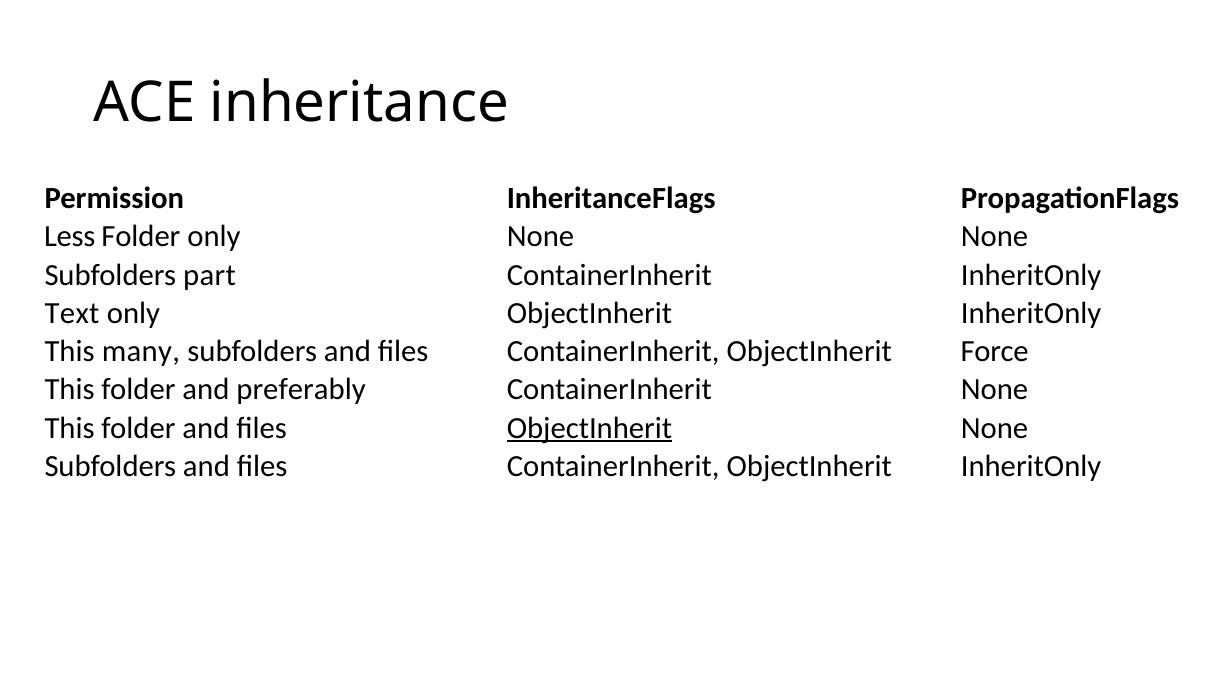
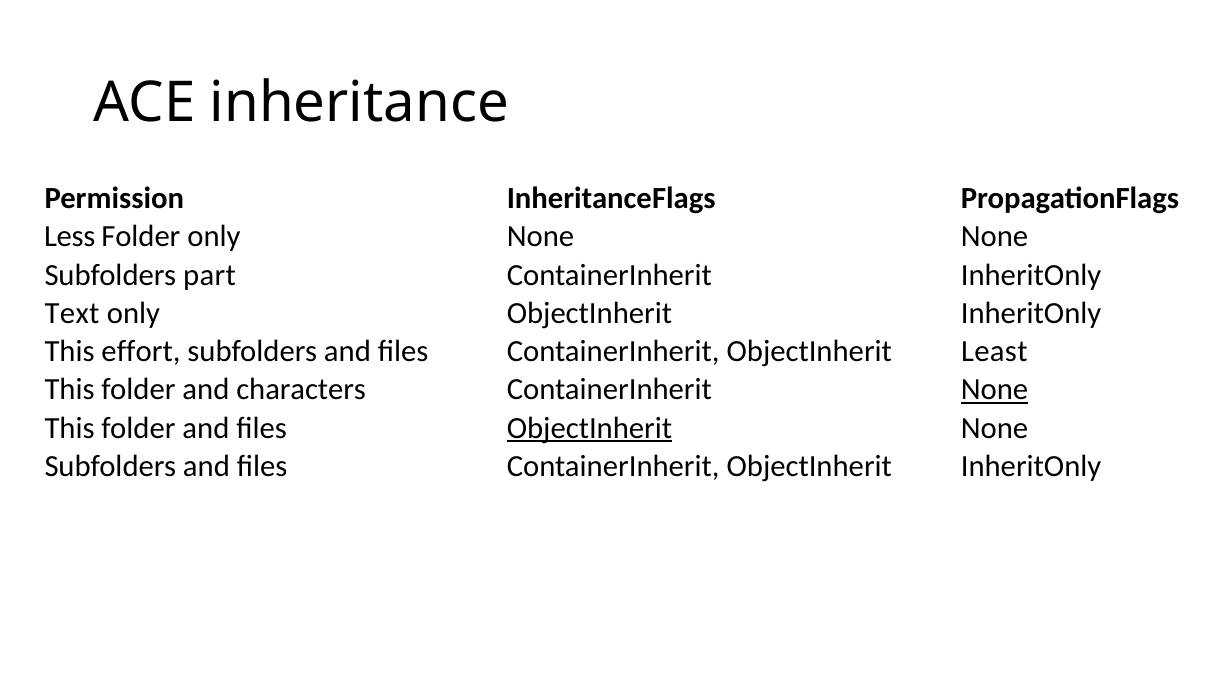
many: many -> effort (141, 351)
Force: Force -> Least (994, 351)
preferably: preferably -> characters (301, 390)
None underline: none -> present (995, 390)
